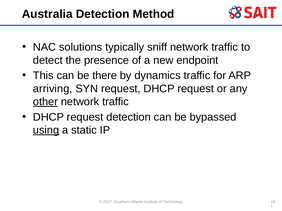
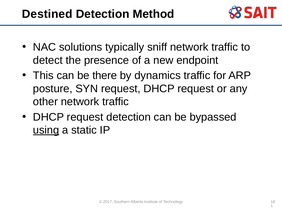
Australia: Australia -> Destined (47, 14)
arriving: arriving -> posture (53, 89)
other underline: present -> none (45, 102)
